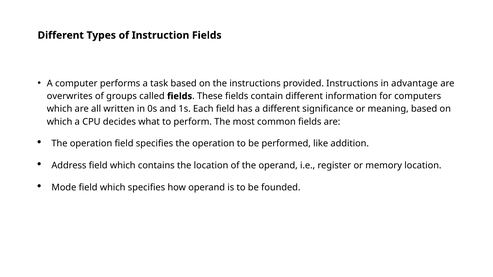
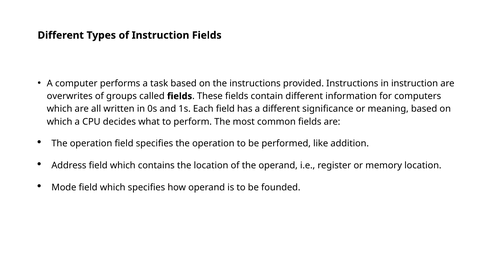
in advantage: advantage -> instruction (415, 84)
